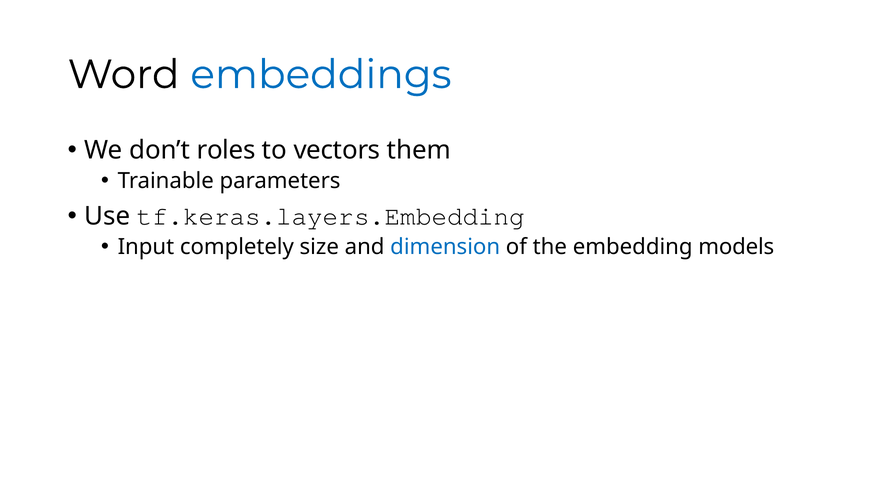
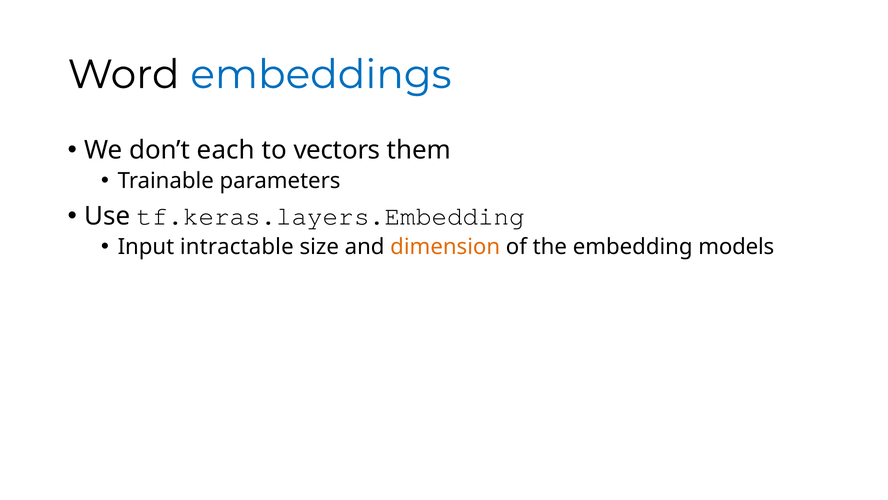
roles: roles -> each (226, 150)
completely: completely -> intractable (237, 247)
dimension colour: blue -> orange (445, 247)
